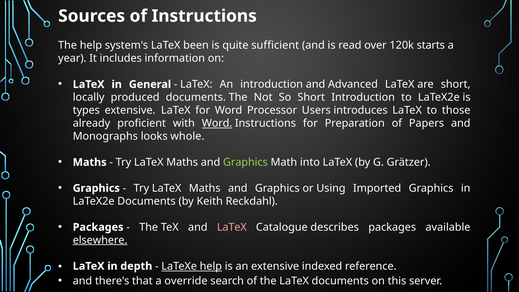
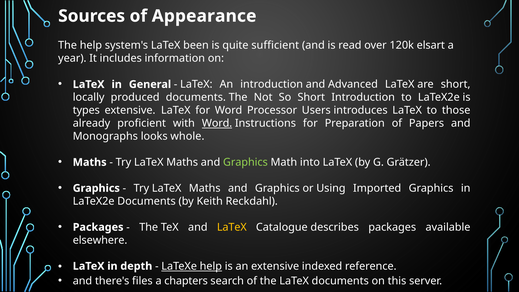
of Instructions: Instructions -> Appearance (204, 16)
starts: starts -> elsart (431, 45)
LaTeX colour: pink -> yellow (232, 227)
elsewhere underline: present -> none (100, 240)
that: that -> files (142, 281)
override: override -> chapters (186, 281)
